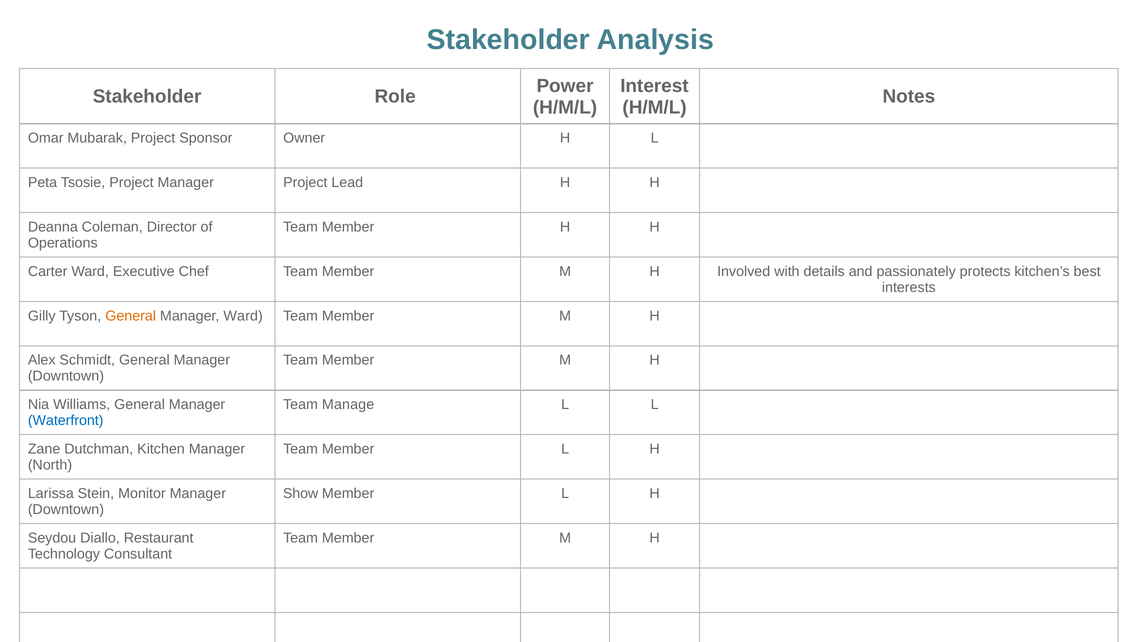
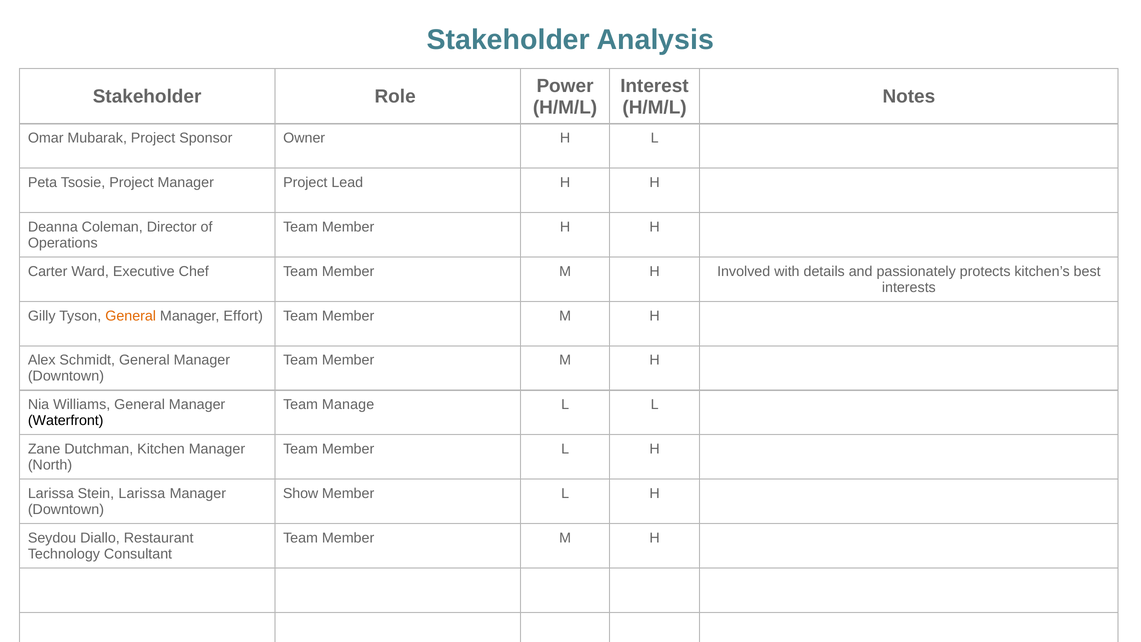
Manager Ward: Ward -> Effort (243, 316)
Waterfront colour: blue -> black (66, 421)
Stein Monitor: Monitor -> Larissa (142, 493)
